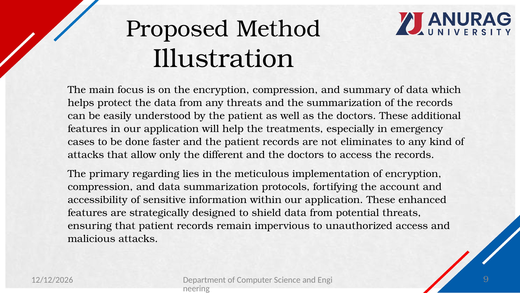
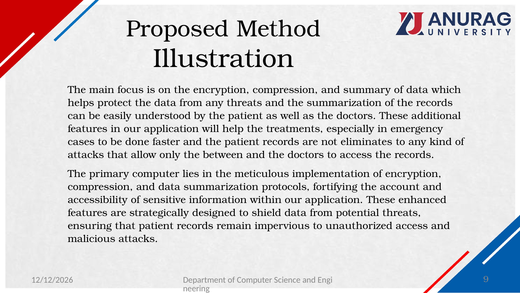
different: different -> between (223, 155)
primary regarding: regarding -> computer (156, 173)
